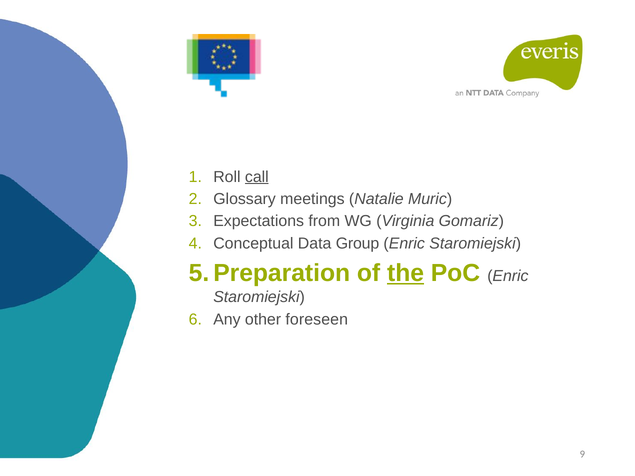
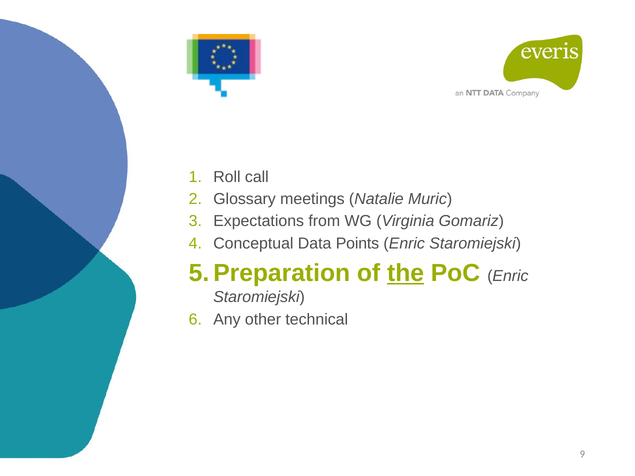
call underline: present -> none (257, 177)
Group: Group -> Points (357, 244)
foreseen: foreseen -> technical (317, 319)
